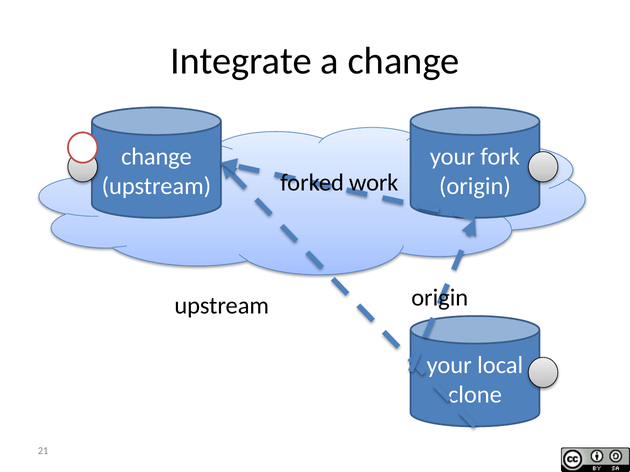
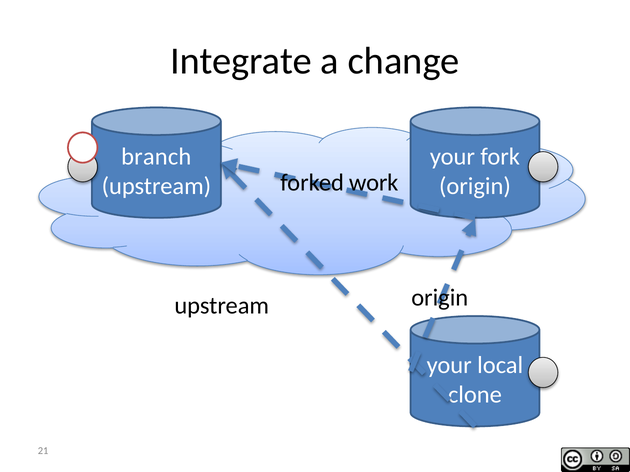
change: change -> branch (156, 157)
